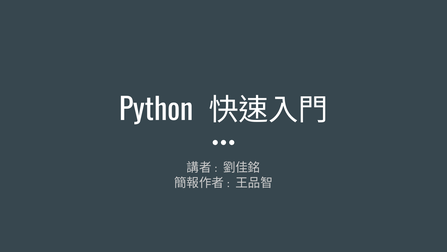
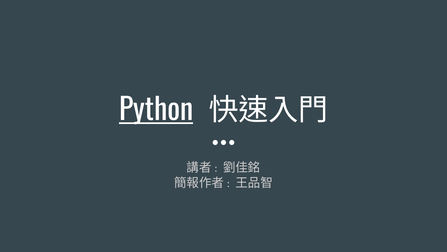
Python underline: none -> present (156, 110)
